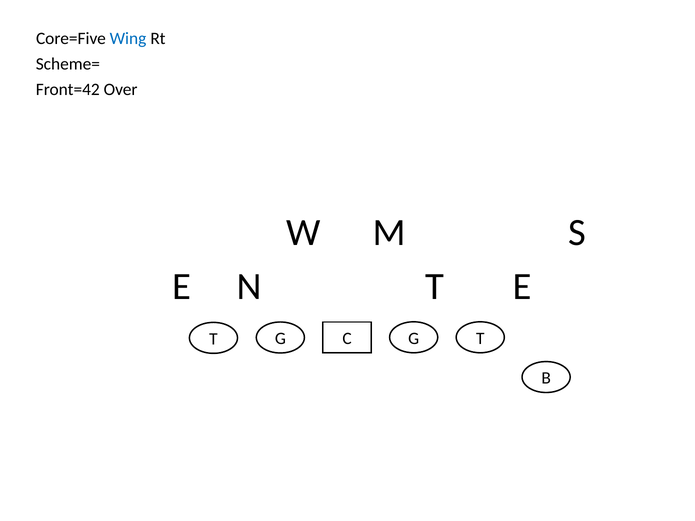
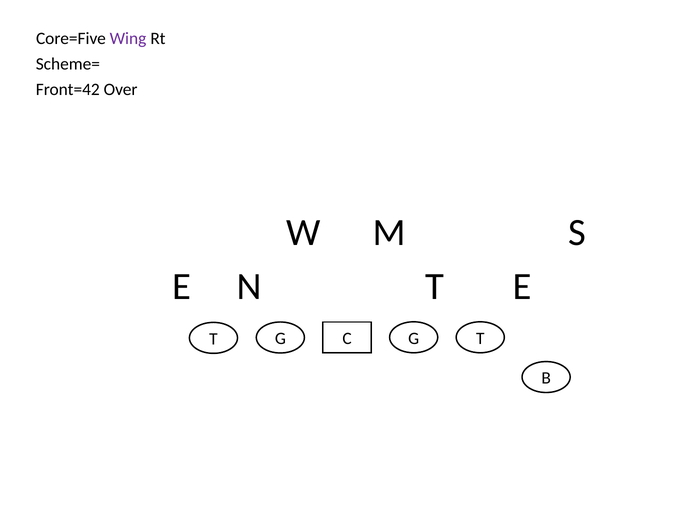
Wing colour: blue -> purple (128, 39)
